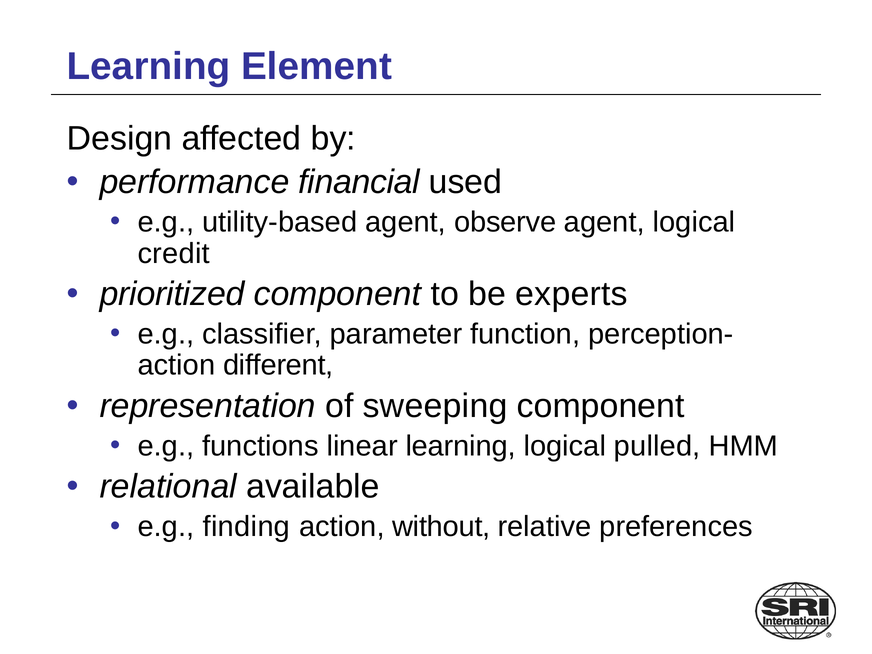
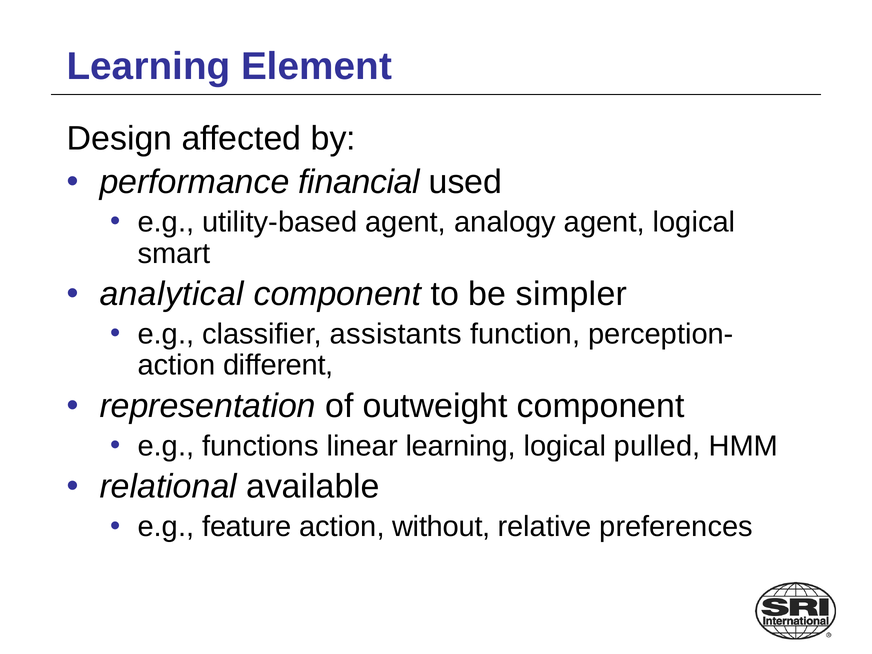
observe: observe -> analogy (505, 222)
credit: credit -> smart (174, 253)
prioritized: prioritized -> analytical (172, 294)
experts: experts -> simpler (572, 294)
parameter: parameter -> assistants (396, 334)
sweeping: sweeping -> outweight (435, 406)
finding: finding -> feature (247, 527)
